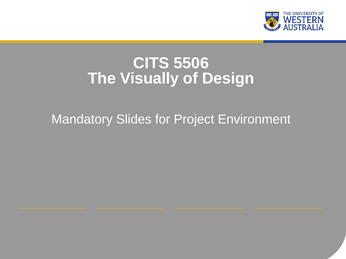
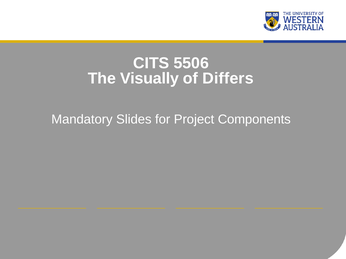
Design: Design -> Differs (228, 78)
Environment: Environment -> Components (254, 120)
